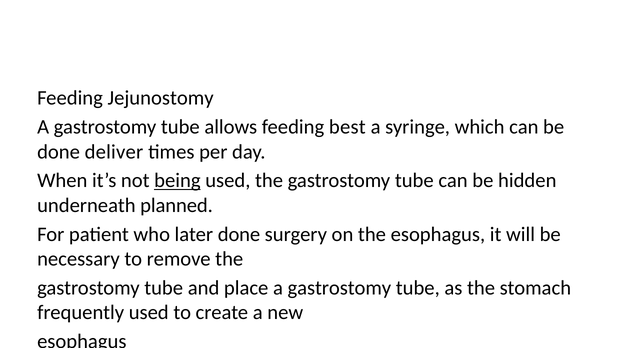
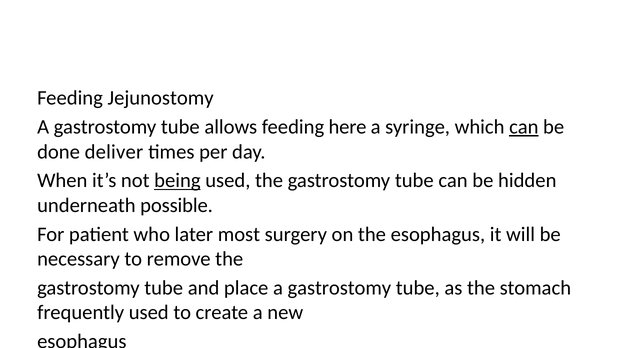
best: best -> here (348, 127)
can underline: none -> present (524, 127)
planned: planned -> possible (177, 205)
later done: done -> most (239, 234)
